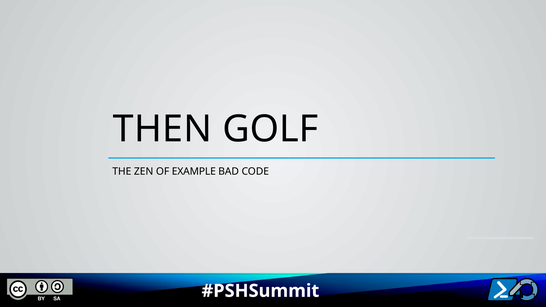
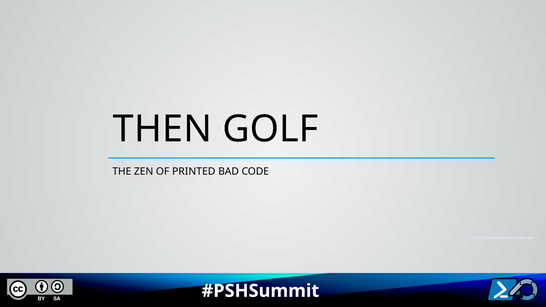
EXAMPLE: EXAMPLE -> PRINTED (194, 172)
